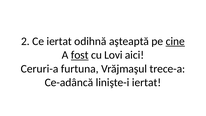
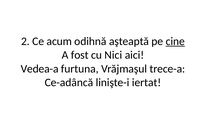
Ce iertat: iertat -> acum (59, 41)
fost underline: present -> none (80, 55)
Lovi: Lovi -> Nici (113, 55)
Ceruri-a: Ceruri-a -> Vedea-a (40, 69)
